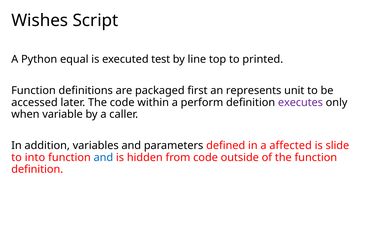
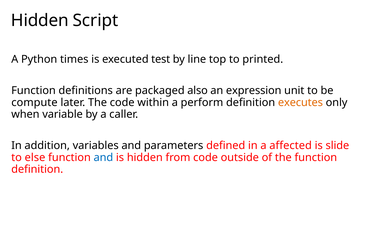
Wishes: Wishes -> Hidden (40, 20)
equal: equal -> times (74, 59)
first: first -> also (198, 91)
represents: represents -> expression (254, 91)
accessed: accessed -> compute (34, 102)
executes colour: purple -> orange (300, 102)
into: into -> else (35, 157)
